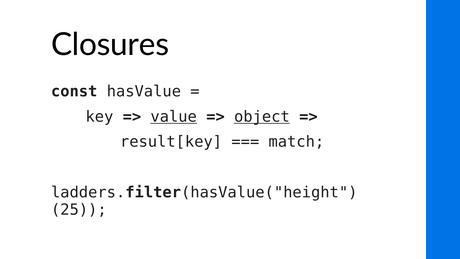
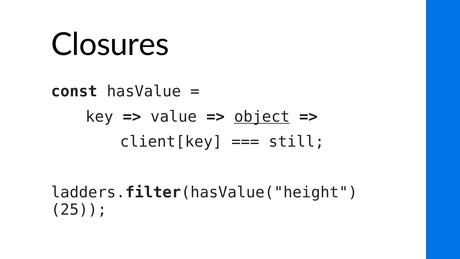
value underline: present -> none (174, 117)
result[key: result[key -> client[key (171, 142)
match: match -> still (296, 142)
